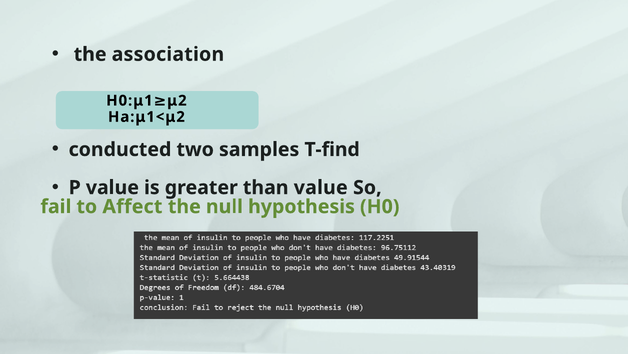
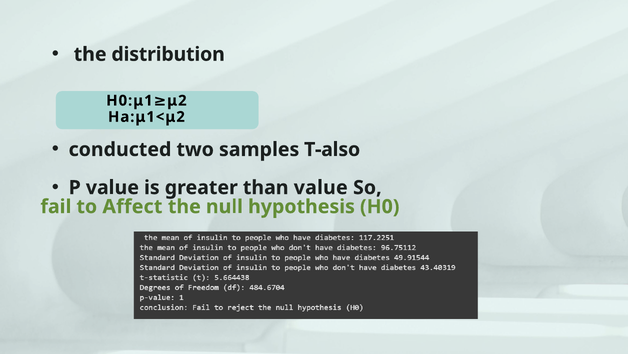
association: association -> distribution (168, 54)
T-find: T-find -> T-also (332, 149)
